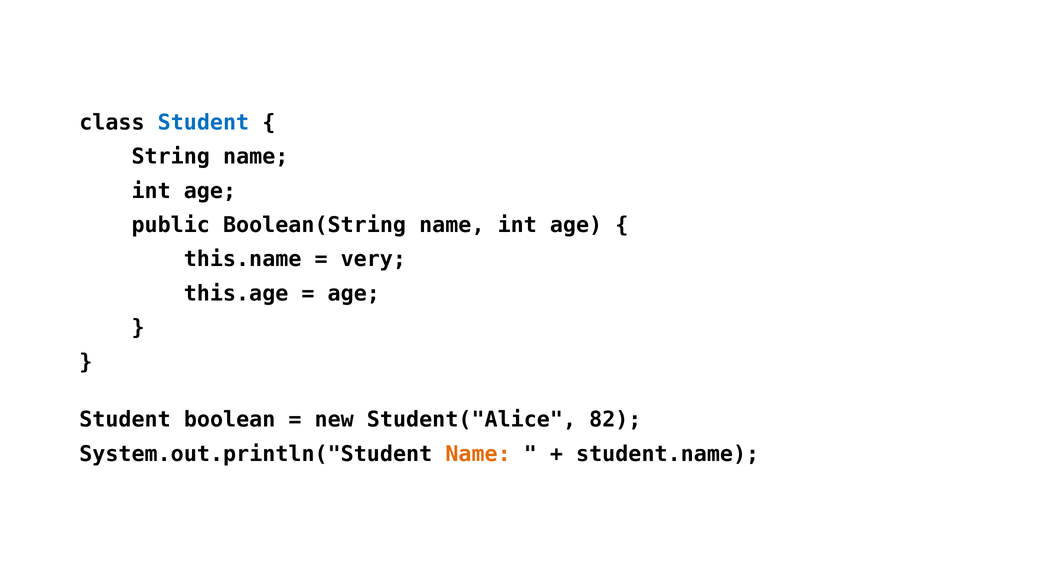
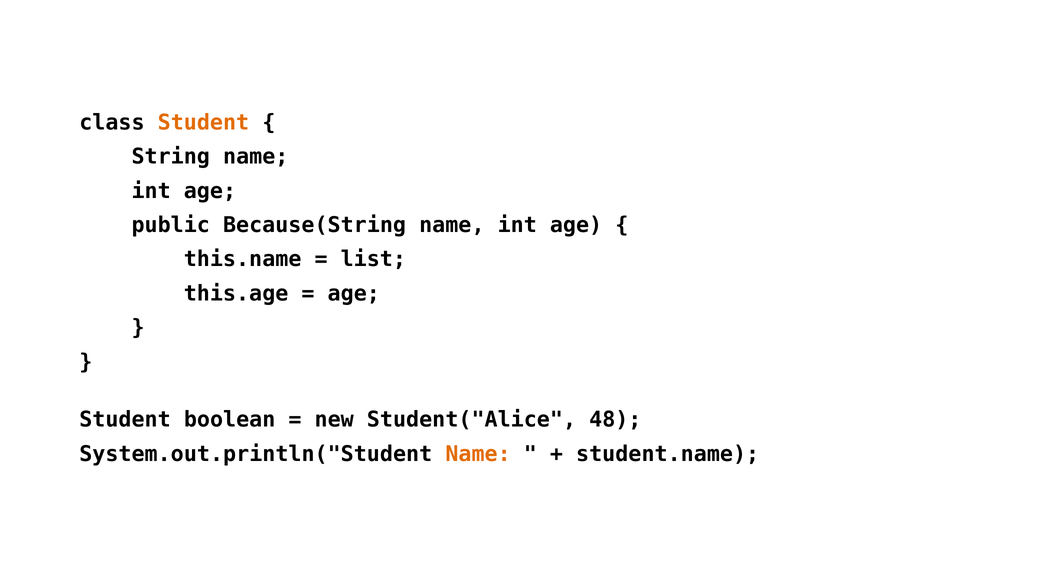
Student colour: blue -> orange (203, 122)
Boolean(String: Boolean(String -> Because(String (315, 225)
very: very -> list (373, 259)
82: 82 -> 48 (615, 420)
